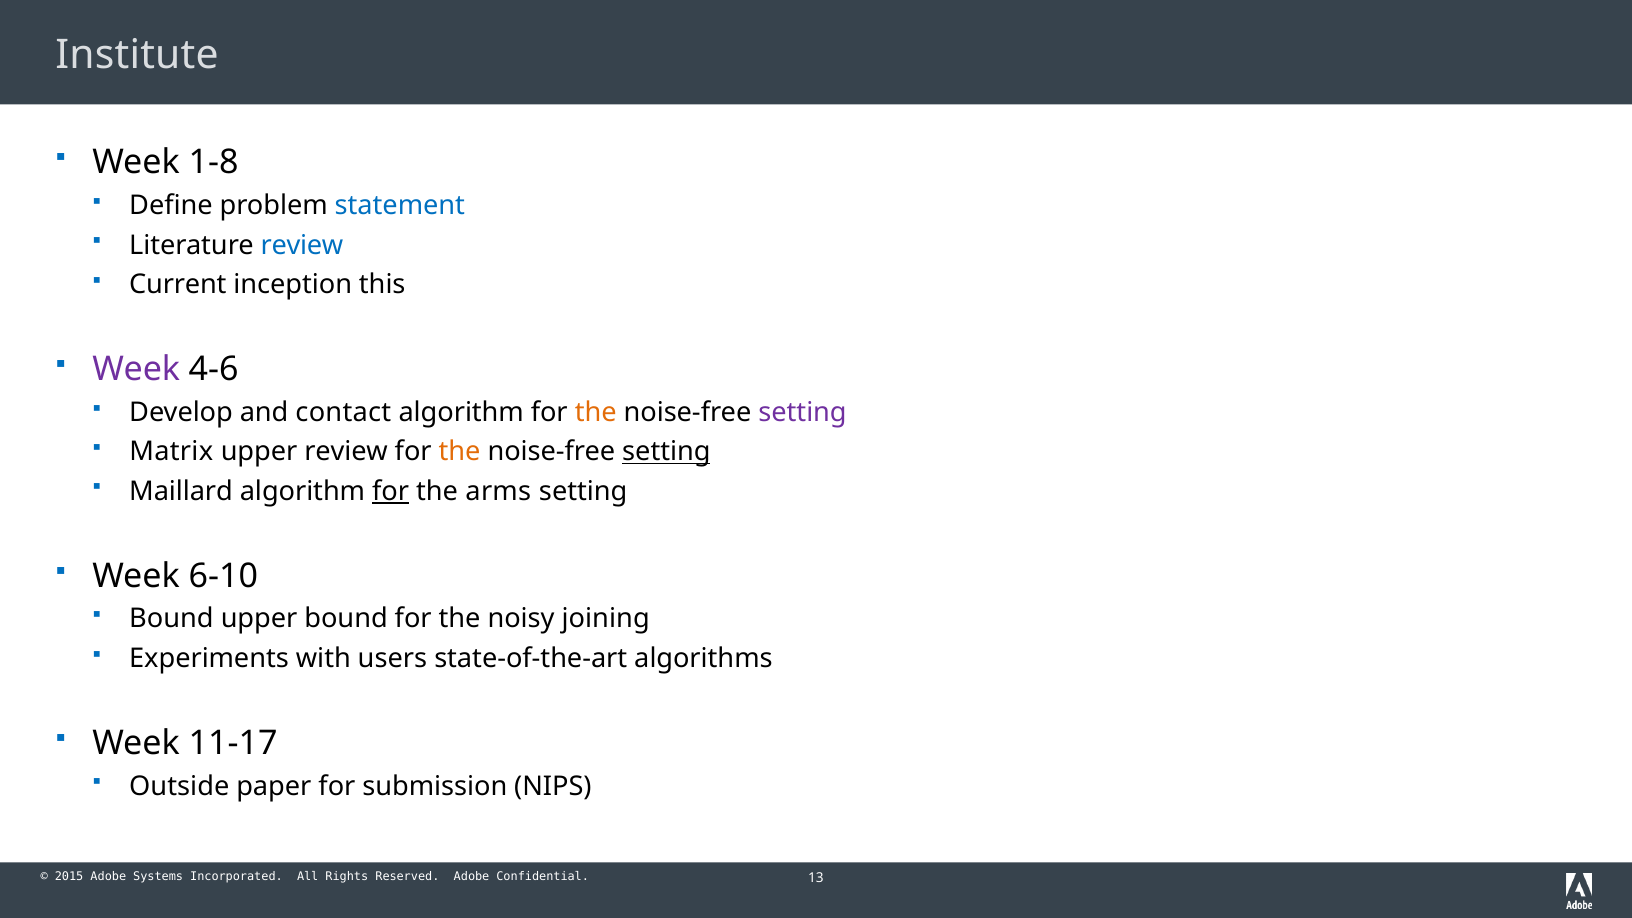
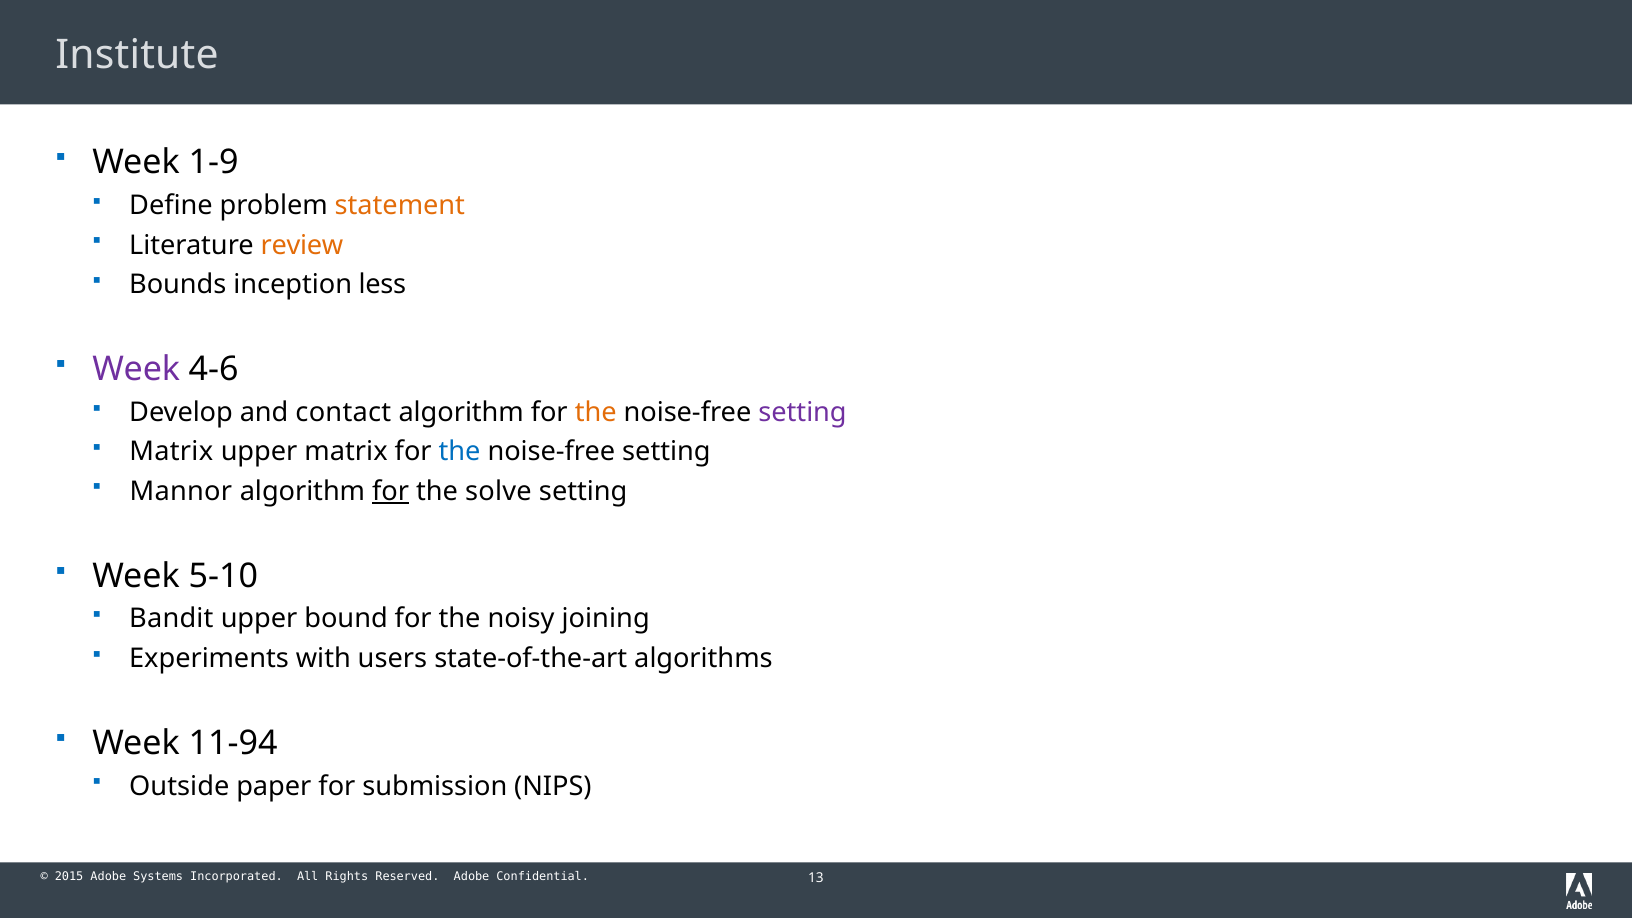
1-8: 1-8 -> 1-9 (214, 163)
statement colour: blue -> orange (400, 206)
review colour: blue -> orange (302, 245)
Current: Current -> Bounds (178, 285)
this: this -> less (382, 285)
upper review: review -> matrix (346, 452)
the colour: orange -> blue (460, 452)
setting underline: present -> none (666, 452)
Maillard: Maillard -> Mannor (181, 491)
arms: arms -> solve (498, 491)
6-10: 6-10 -> 5-10 (223, 576)
Bound: Bound -> Bandit (171, 619)
11-17: 11-17 -> 11-94 (233, 743)
